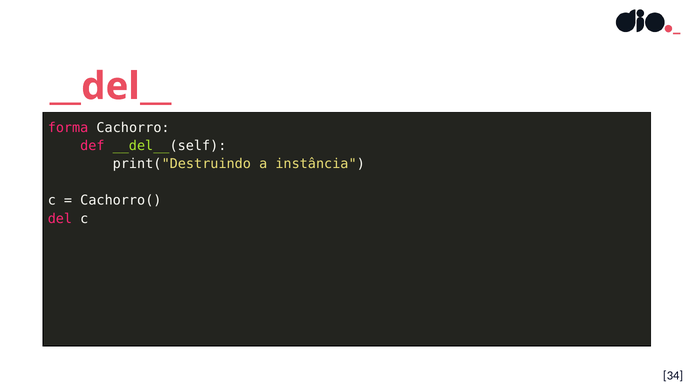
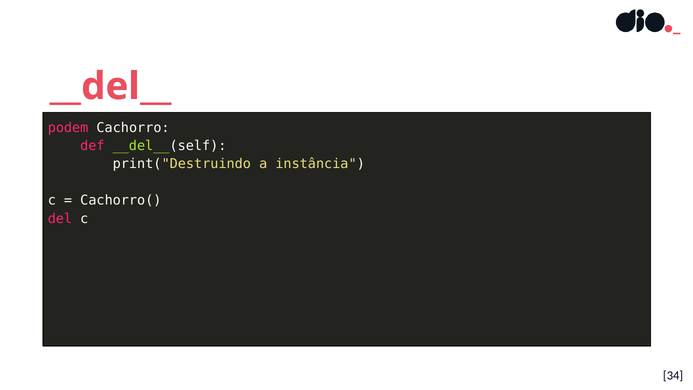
forma: forma -> podem (68, 128)
